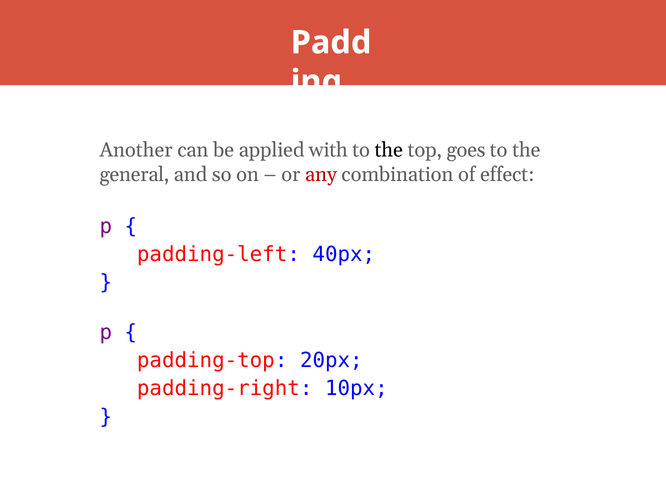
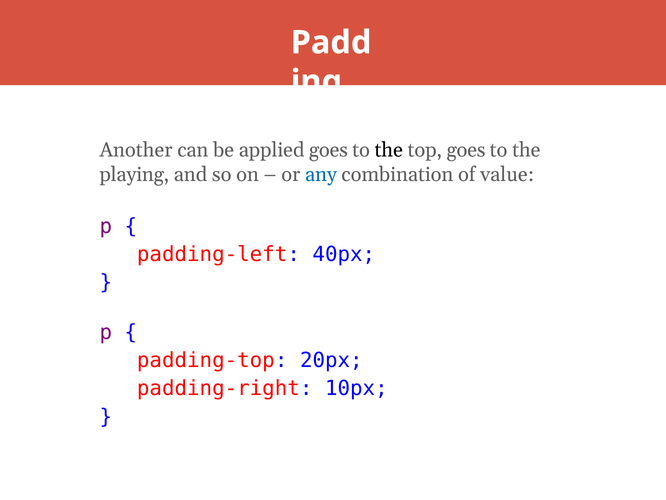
applied with: with -> goes (328, 150)
general: general -> playing (134, 174)
any colour: red -> blue (321, 174)
effect: effect -> value (507, 174)
